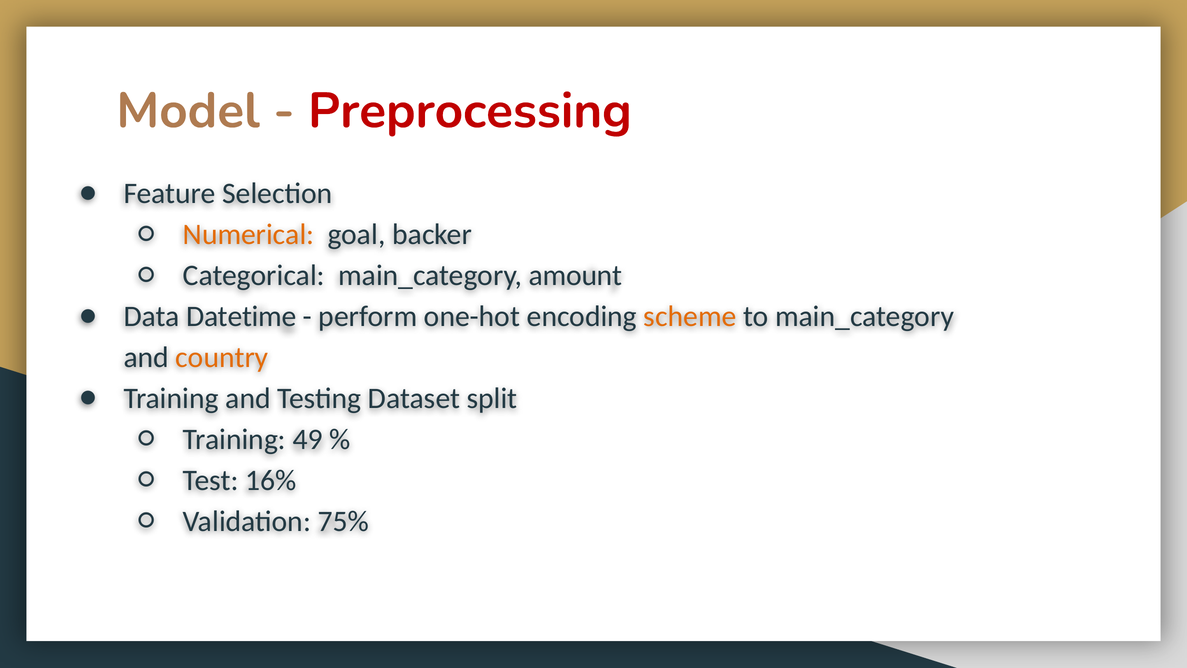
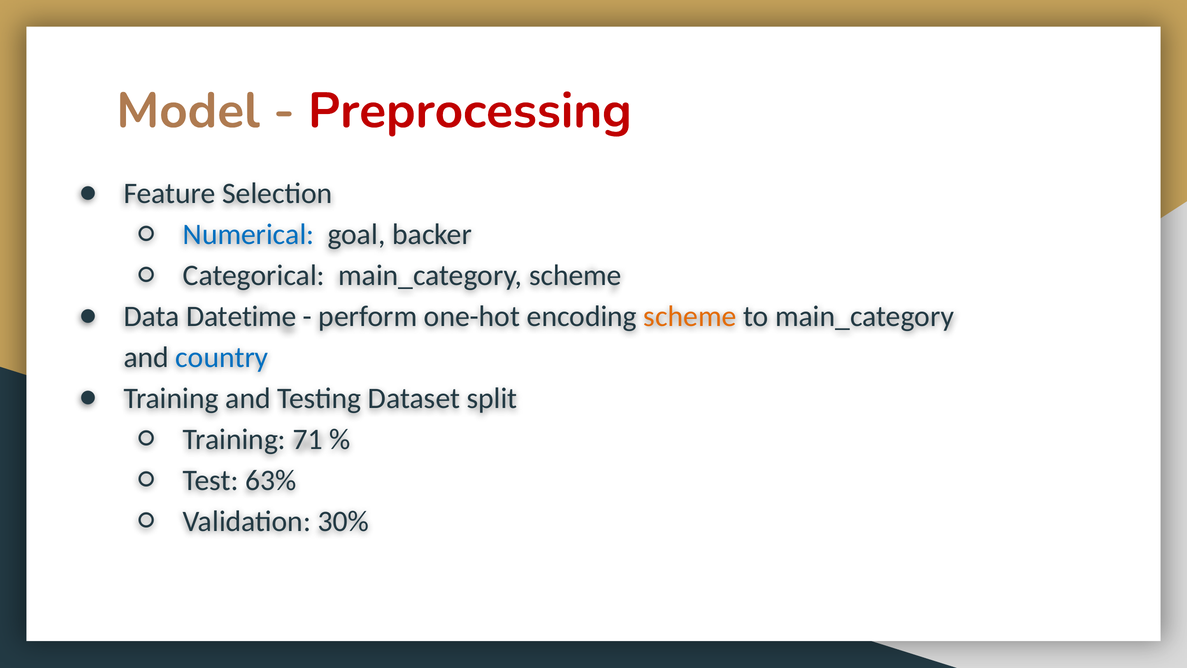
Numerical colour: orange -> blue (249, 234)
main_category amount: amount -> scheme (575, 275)
country colour: orange -> blue (222, 357)
49: 49 -> 71 (308, 439)
16%: 16% -> 63% (271, 480)
75%: 75% -> 30% (343, 521)
